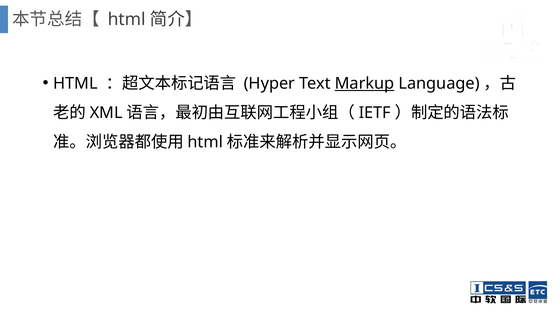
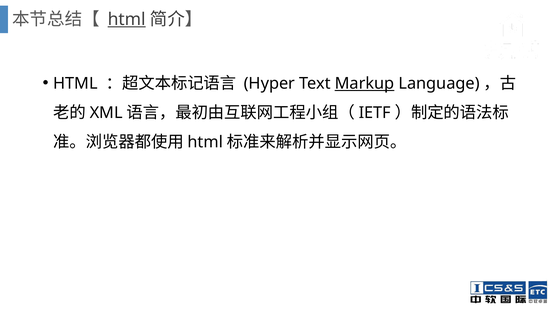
html underline: none -> present (127, 19)
